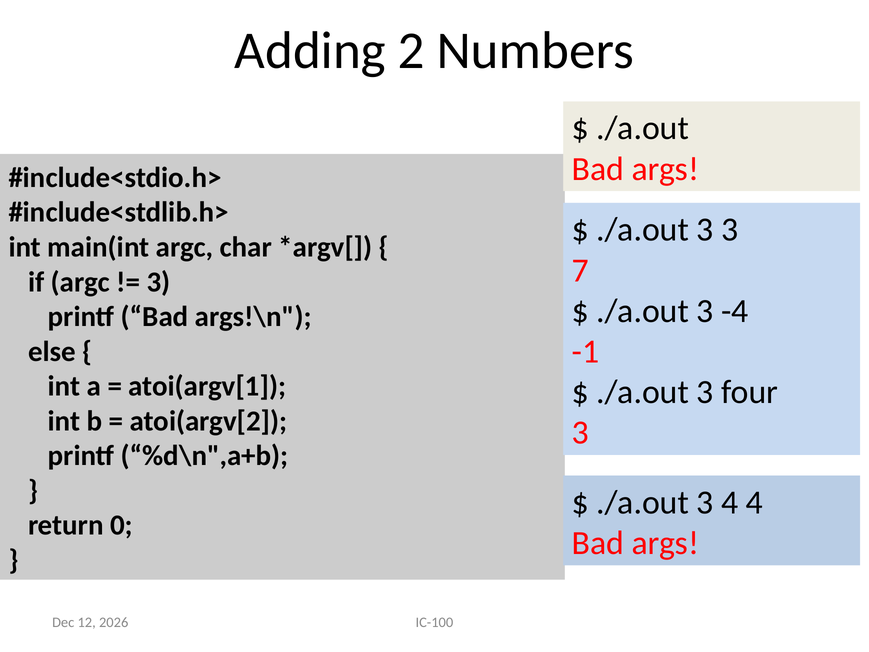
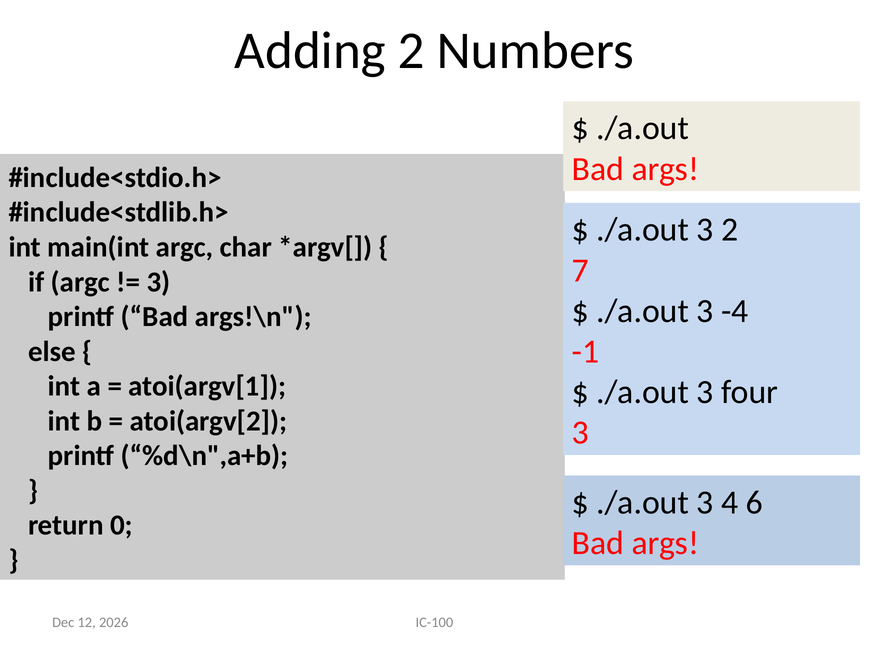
3 3: 3 -> 2 (730, 230)
4 4: 4 -> 6 (754, 502)
